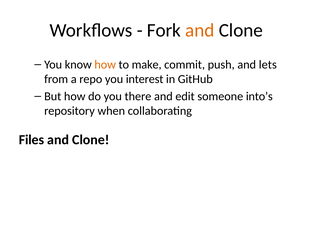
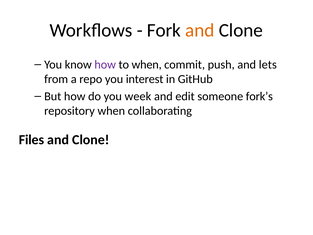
how colour: orange -> purple (105, 64)
to make: make -> when (147, 64)
there: there -> week (138, 96)
into’s: into’s -> fork’s (259, 96)
